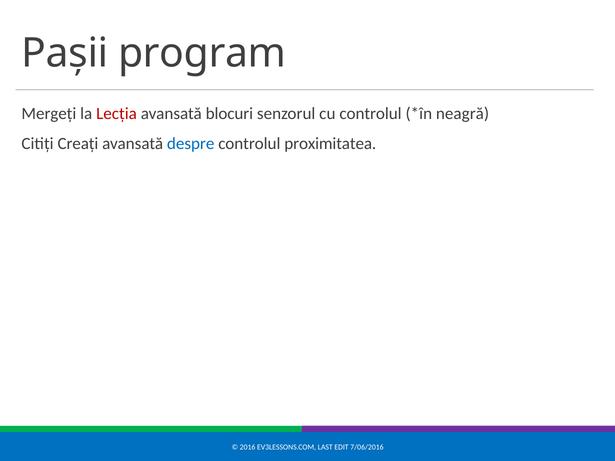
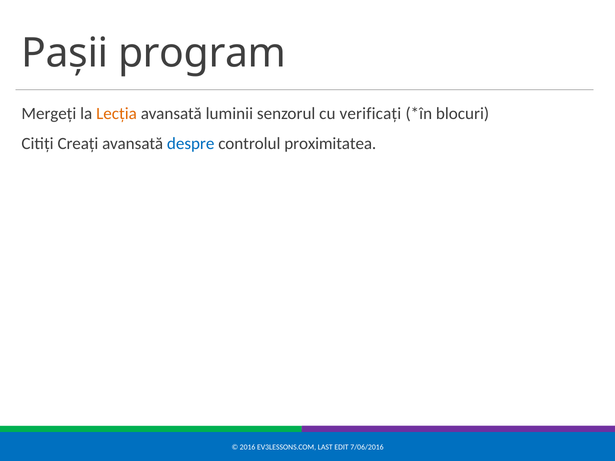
Lecția colour: red -> orange (117, 113)
blocuri: blocuri -> luminii (229, 113)
cu controlul: controlul -> verificați (370, 113)
neagră: neagră -> blocuri (463, 113)
